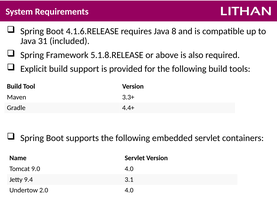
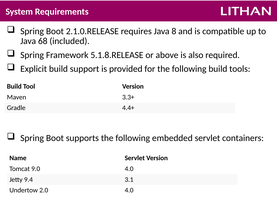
4.1.6.RELEASE: 4.1.6.RELEASE -> 2.1.0.RELEASE (92, 31)
31: 31 -> 68 (43, 41)
